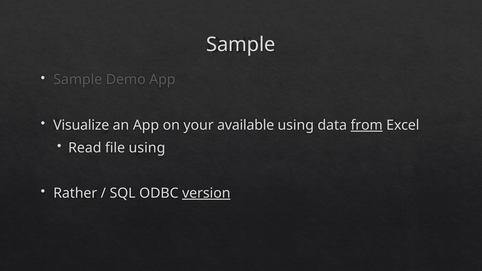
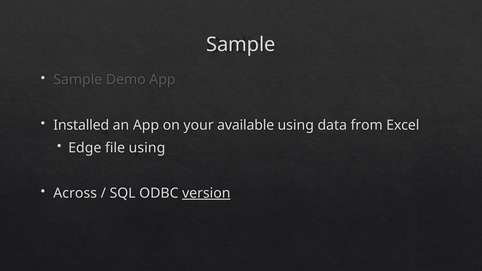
Visualize: Visualize -> Installed (81, 125)
from underline: present -> none (367, 125)
Read: Read -> Edge (85, 148)
Rather: Rather -> Across (75, 193)
